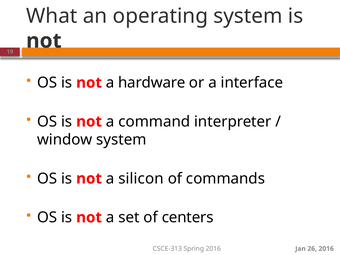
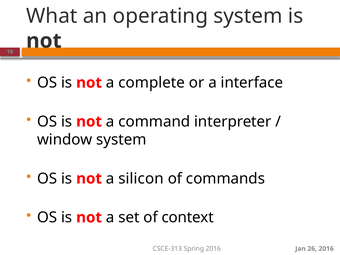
hardware: hardware -> complete (152, 83)
centers: centers -> context (188, 217)
